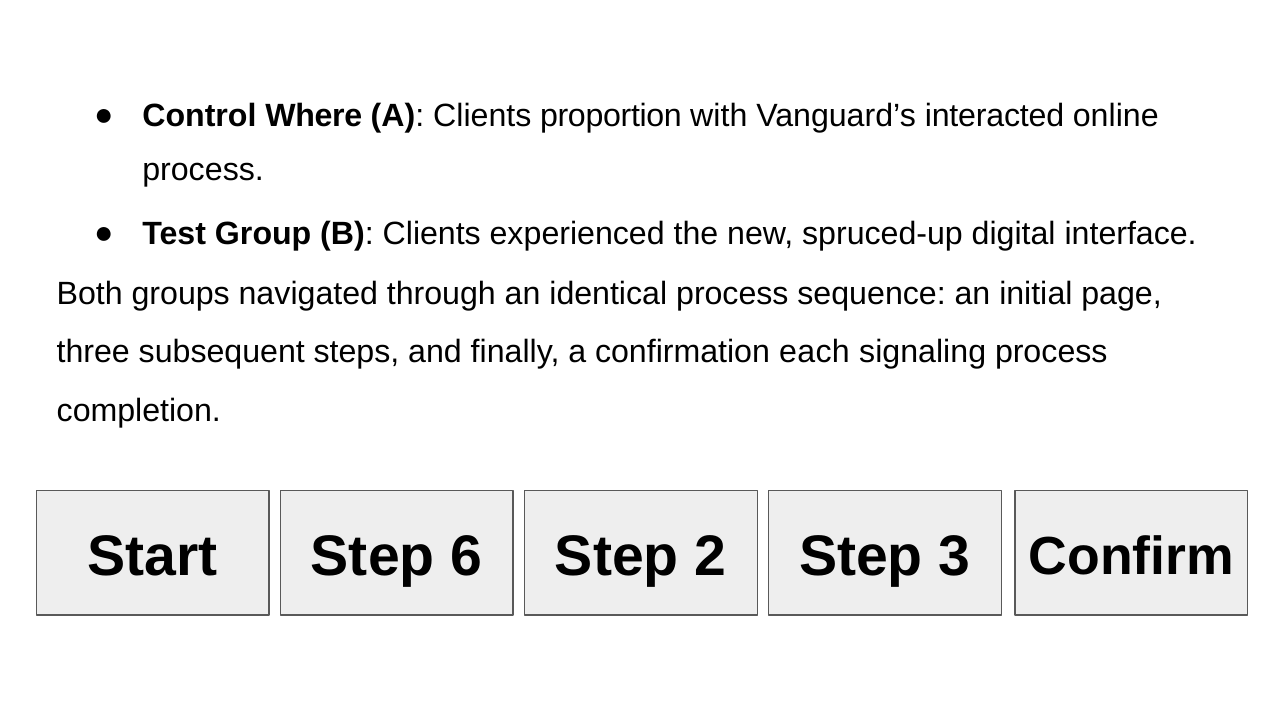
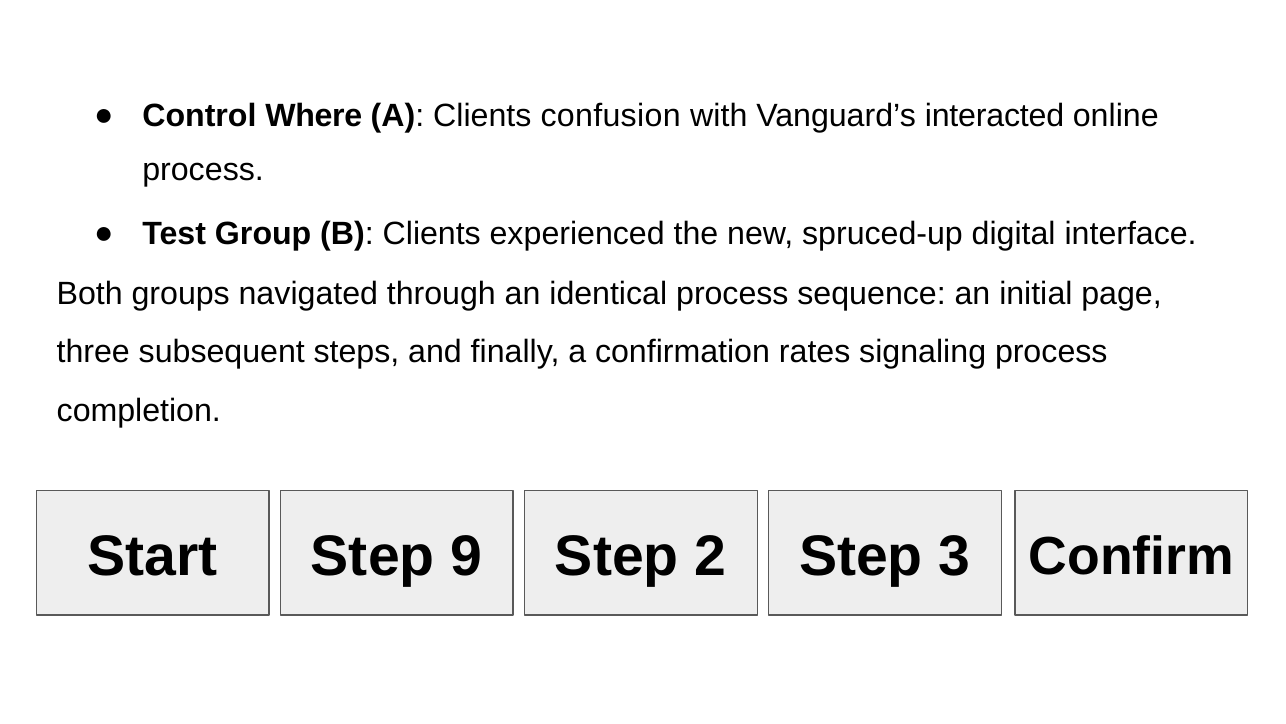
proportion: proportion -> confusion (611, 116)
each: each -> rates (815, 352)
6: 6 -> 9 (466, 556)
